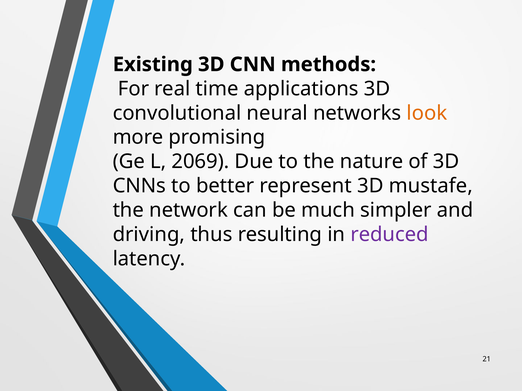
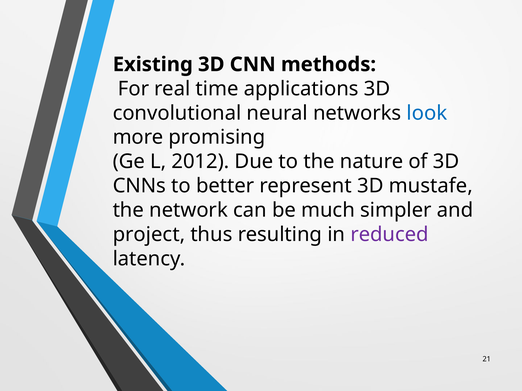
look colour: orange -> blue (427, 113)
2069: 2069 -> 2012 (200, 162)
driving: driving -> project (149, 235)
